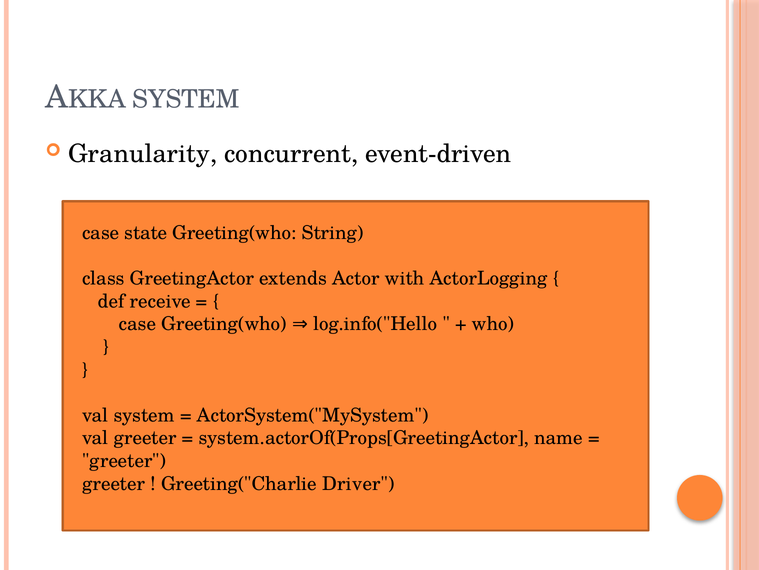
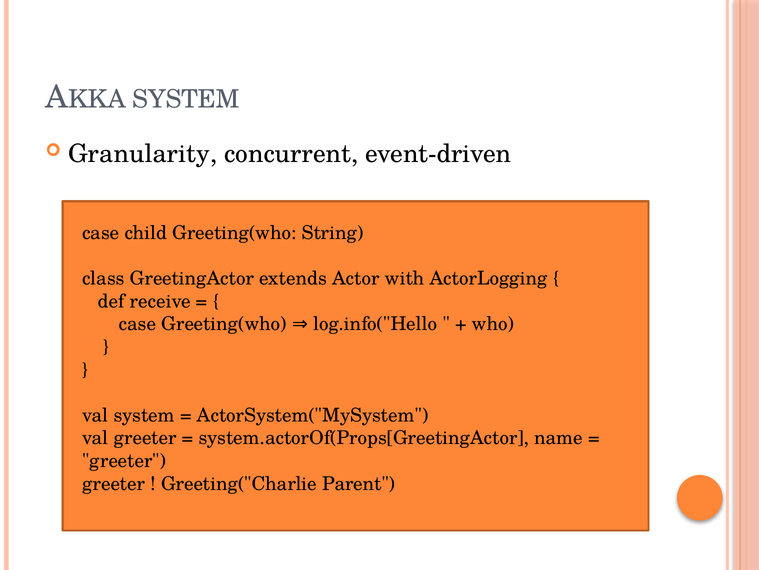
state: state -> child (146, 233)
Driver: Driver -> Parent (359, 483)
